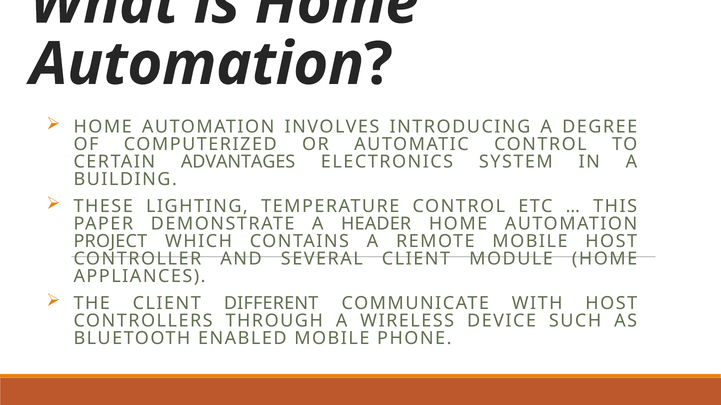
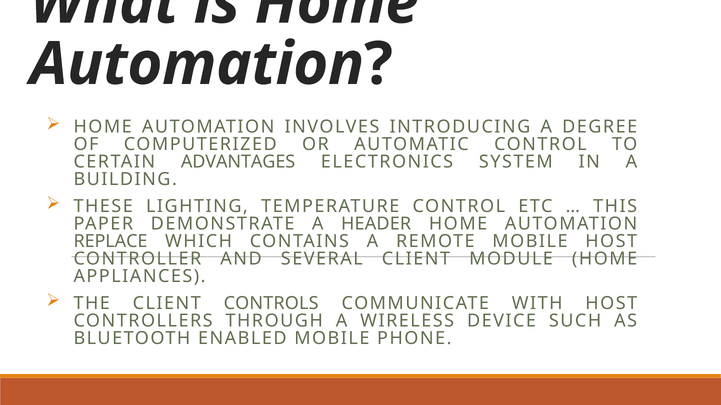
PROJECT: PROJECT -> REPLACE (110, 242)
DIFFERENT: DIFFERENT -> CONTROLS (271, 304)
